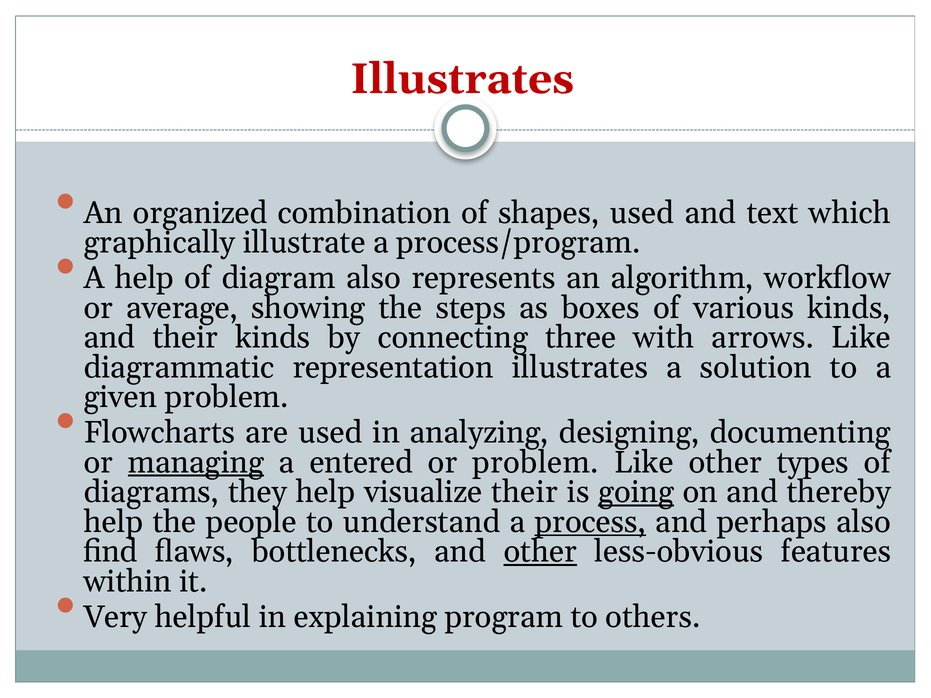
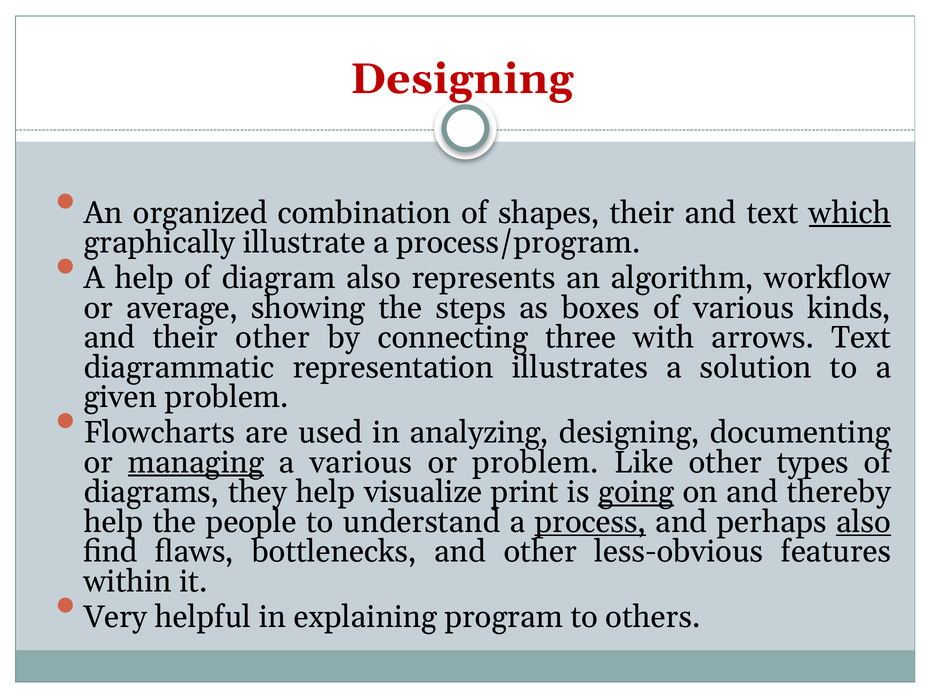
Illustrates: Illustrates -> Designing (462, 79)
shapes used: used -> their (642, 213)
which underline: none -> present (850, 213)
their kinds: kinds -> other (273, 338)
arrows Like: Like -> Text (861, 338)
a entered: entered -> various (361, 462)
visualize their: their -> print (525, 492)
also underline: none -> present (864, 522)
other underline: present -> none (540, 552)
